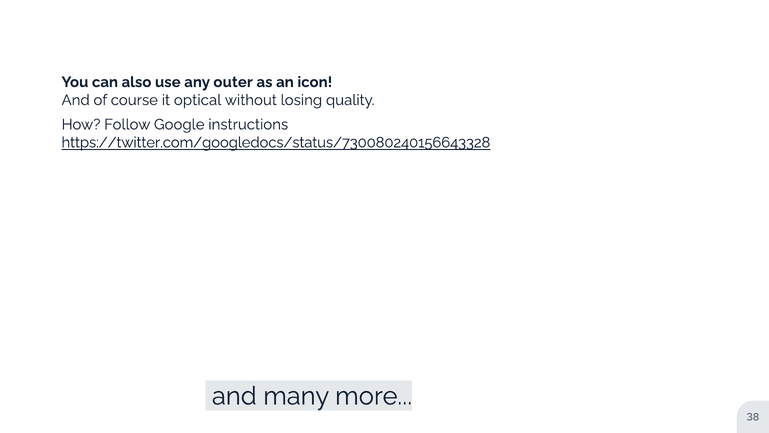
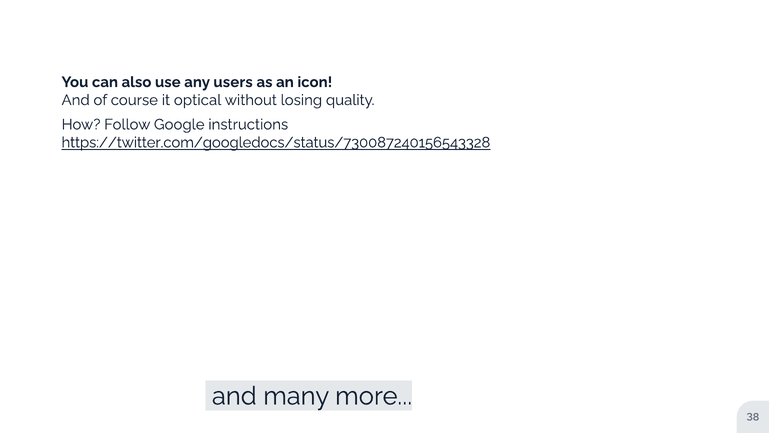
outer: outer -> users (233, 82)
https://twitter.com/googledocs/status/730080240156643328: https://twitter.com/googledocs/status/730080240156643328 -> https://twitter.com/googledocs/status/730087240156543328 (276, 142)
